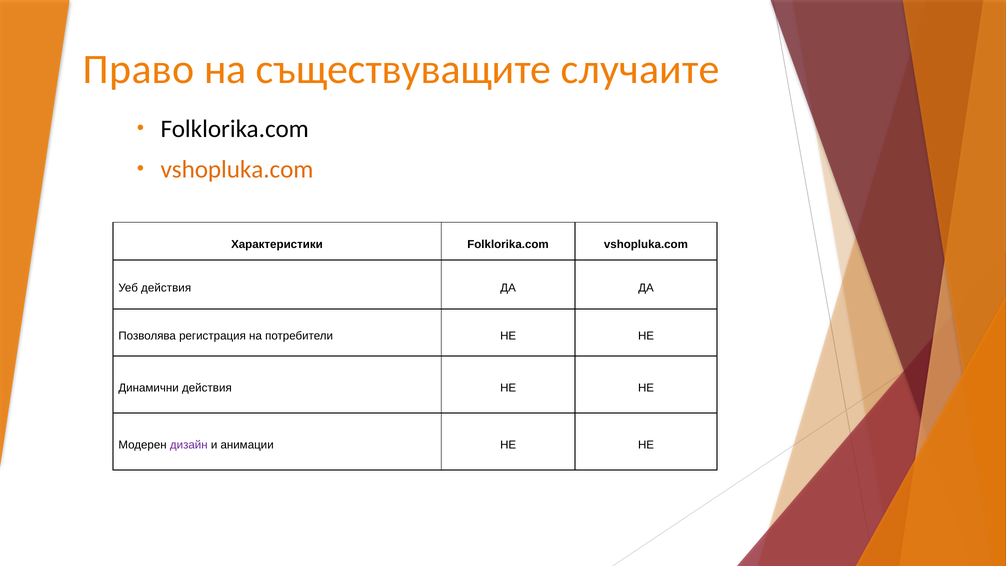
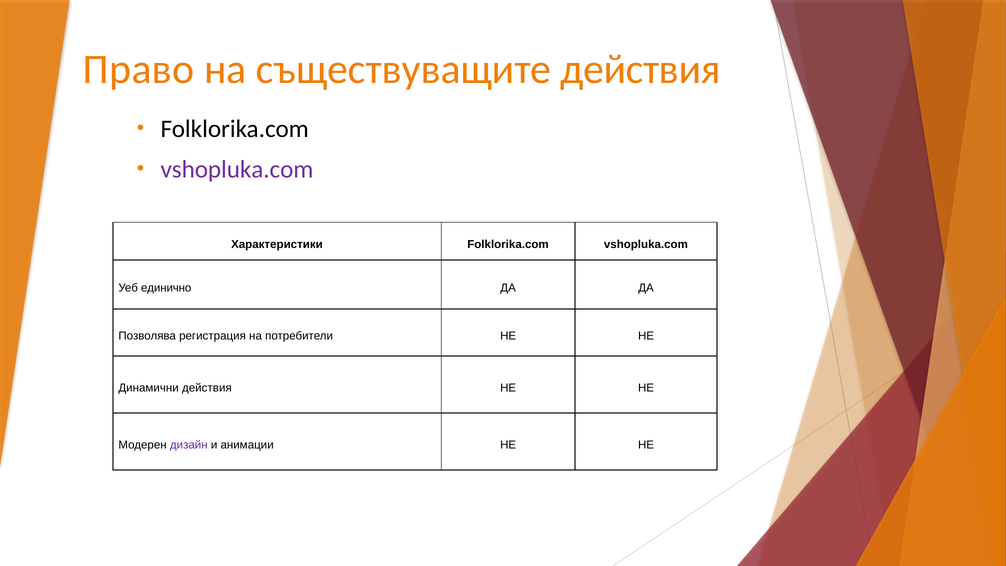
съществуващите случаите: случаите -> действия (640, 70)
vshopluka.com colour: orange -> purple (237, 170)
Уеб действия: действия -> единично (166, 288)
